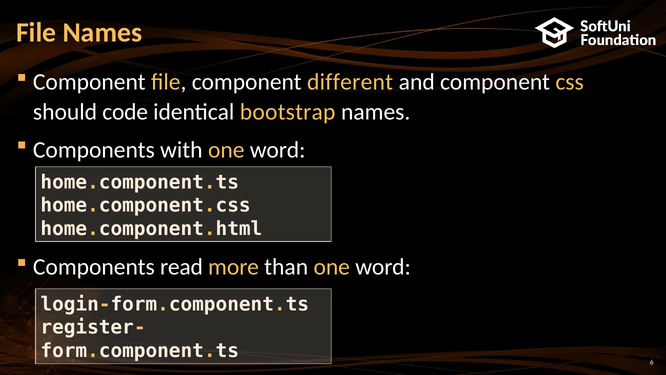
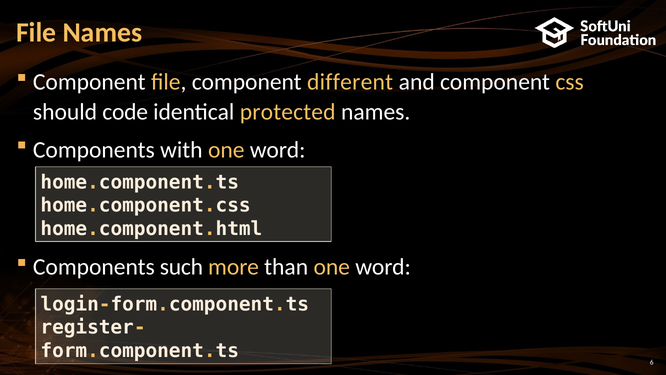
bootstrap: bootstrap -> protected (288, 112)
read: read -> such (181, 267)
